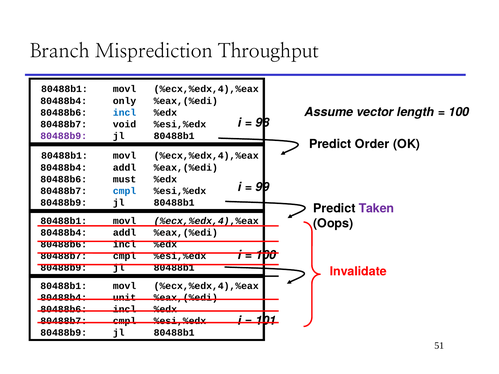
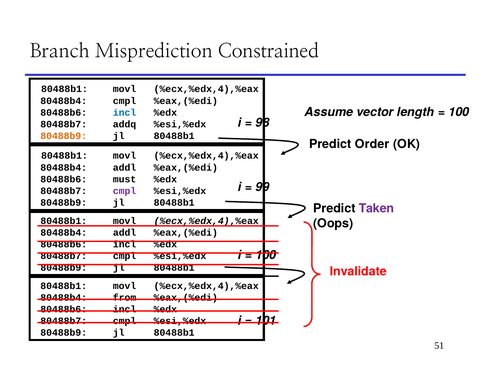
Throughput: Throughput -> Constrained (268, 51)
80488b4 only: only -> cmpl (125, 101)
void: void -> addq (125, 124)
80488b9 colour: purple -> orange (64, 136)
cmpl colour: blue -> purple (125, 191)
unit: unit -> from (125, 298)
